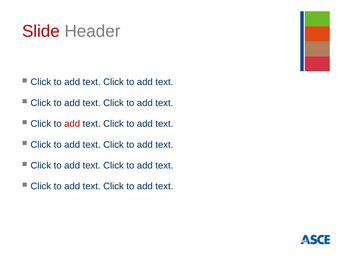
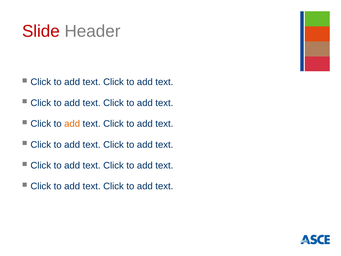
add colour: red -> orange (72, 124)
